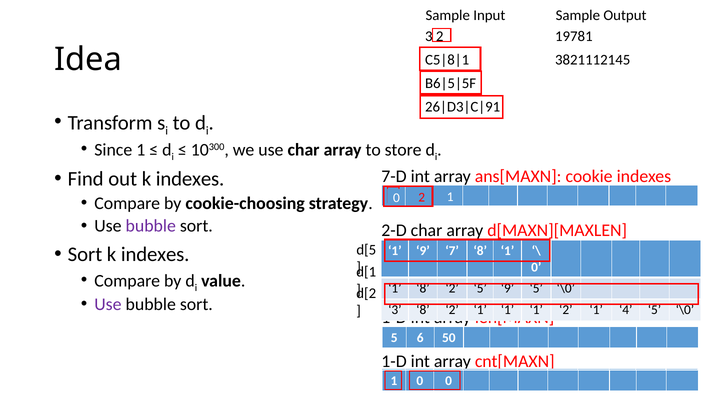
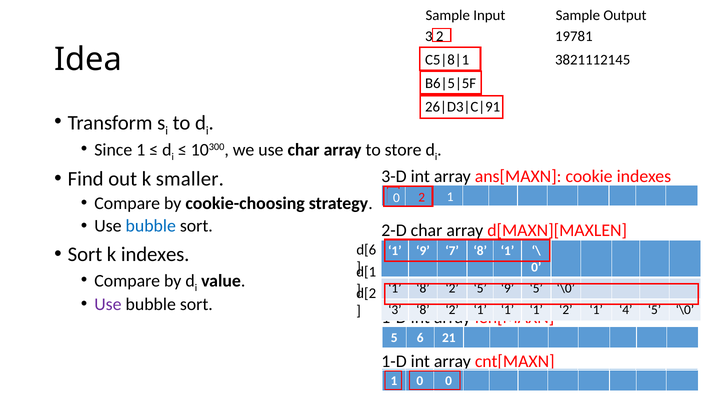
out k indexes: indexes -> smaller (190, 179)
7-D: 7-D -> 3-D (394, 177)
bubble colour: purple -> blue (151, 226)
d[5: d[5 -> d[6 (366, 250)
50: 50 -> 21 (449, 338)
